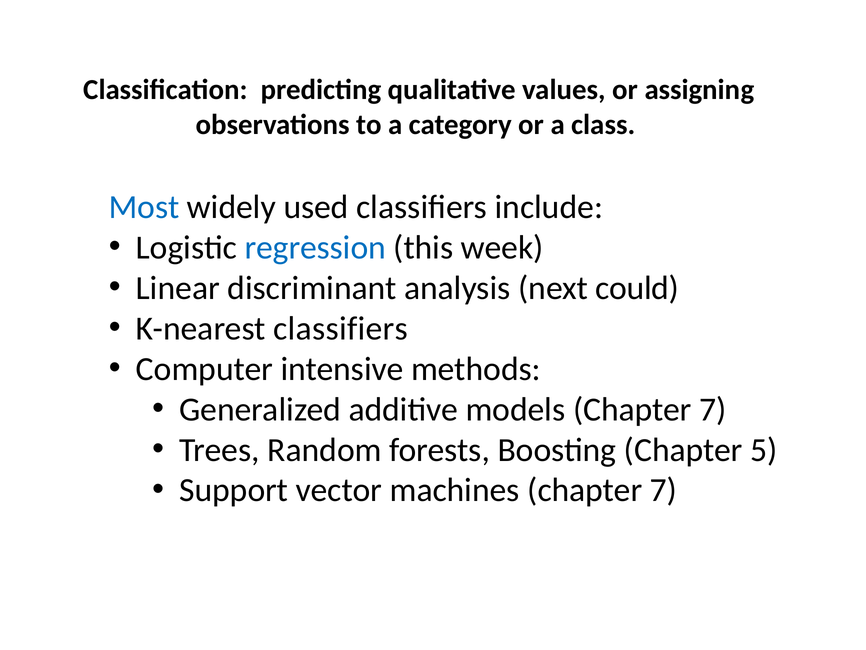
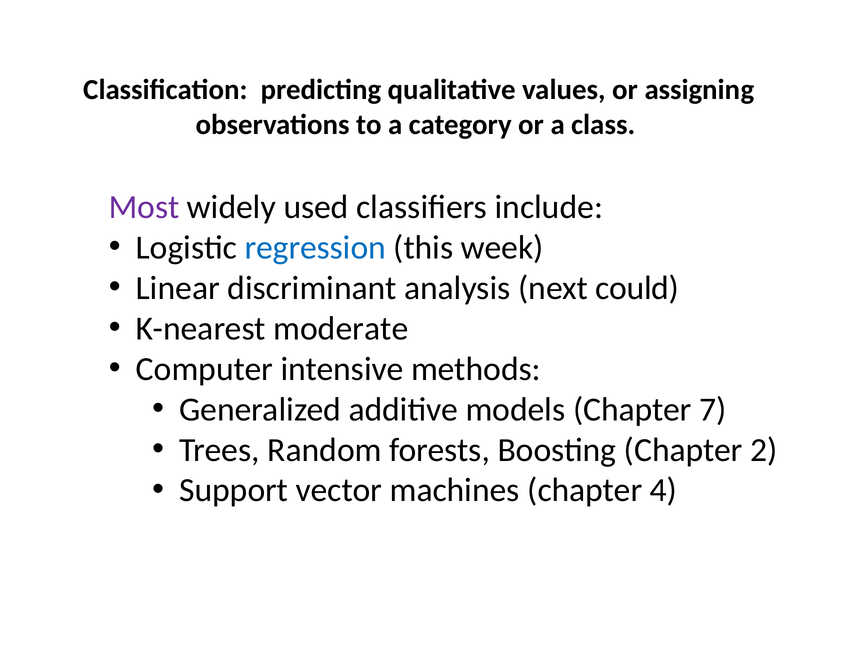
Most colour: blue -> purple (144, 207)
K-nearest classifiers: classifiers -> moderate (341, 328)
5: 5 -> 2 (764, 450)
machines chapter 7: 7 -> 4 (663, 490)
